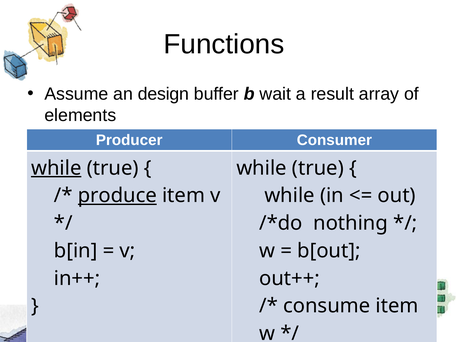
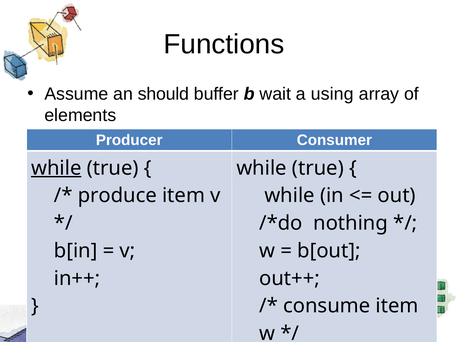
design: design -> should (164, 94)
result: result -> using (332, 94)
produce underline: present -> none (117, 196)
